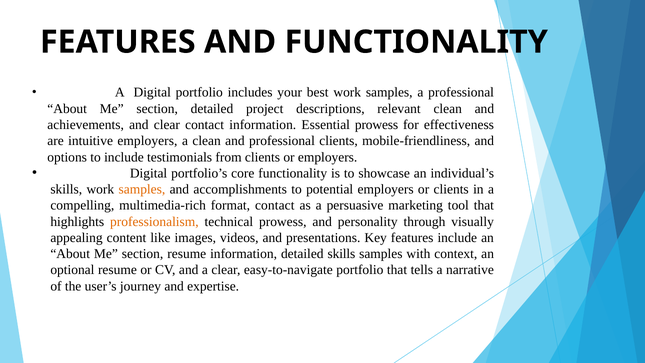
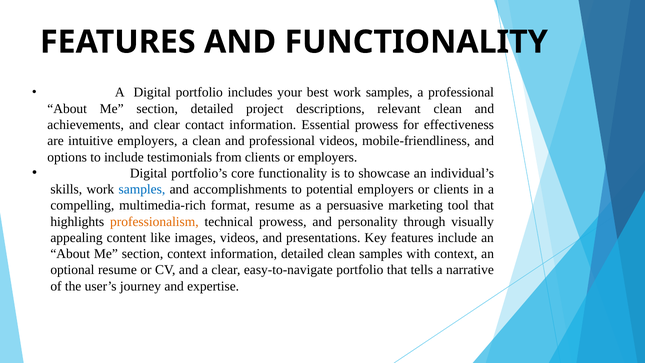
professional clients: clients -> videos (339, 141)
samples colour: orange -> blue (142, 189)
format contact: contact -> resume (275, 205)
section resume: resume -> context (187, 254)
detailed skills: skills -> clean (341, 254)
